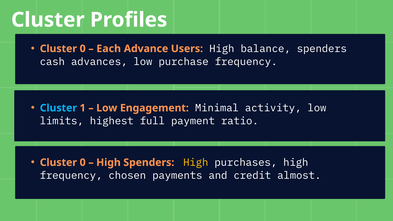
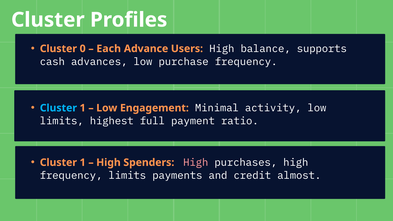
balance spenders: spenders -> supports (322, 49)
0: 0 -> 1 (83, 163)
High colour: yellow -> pink (196, 163)
frequency chosen: chosen -> limits (127, 175)
